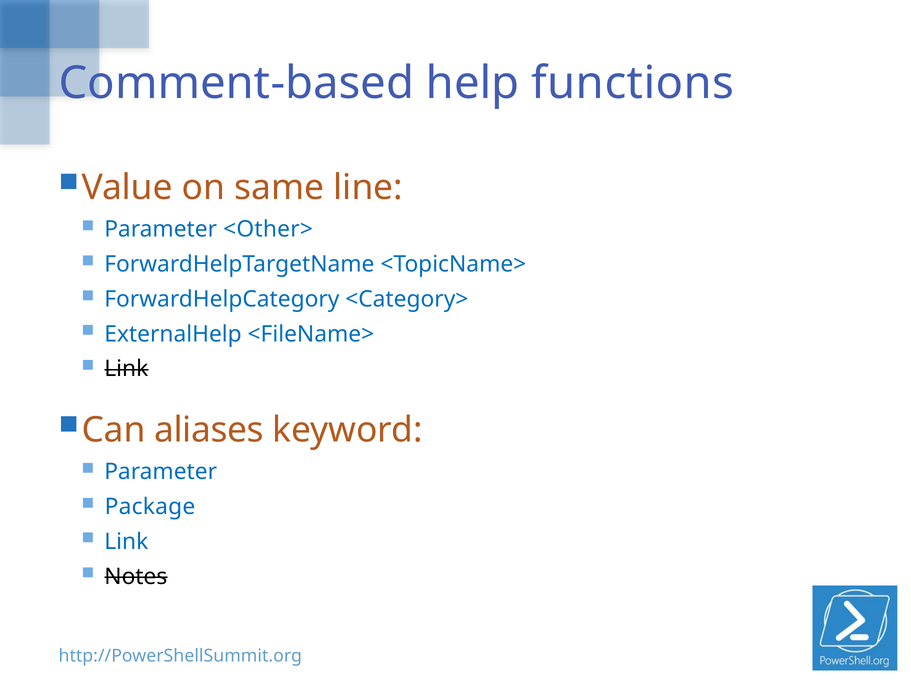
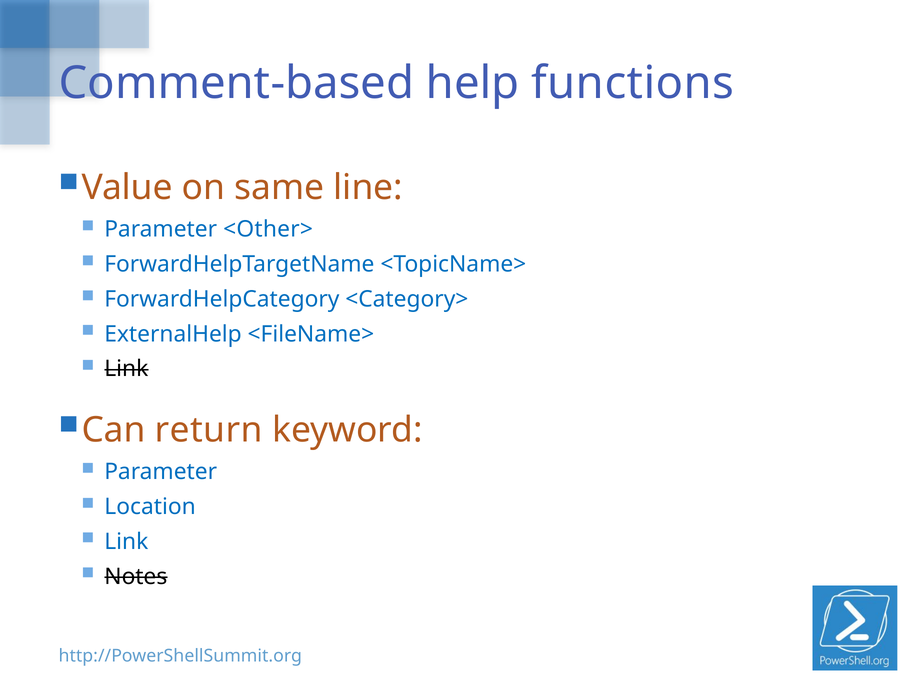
aliases: aliases -> return (209, 430)
Package: Package -> Location (150, 507)
